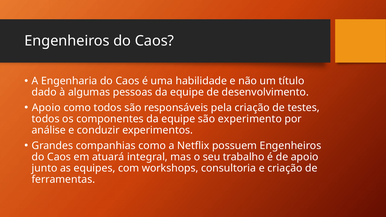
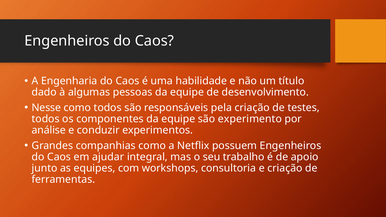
Apoio: Apoio -> Nesse (46, 108)
atuará: atuará -> ajudar (108, 157)
